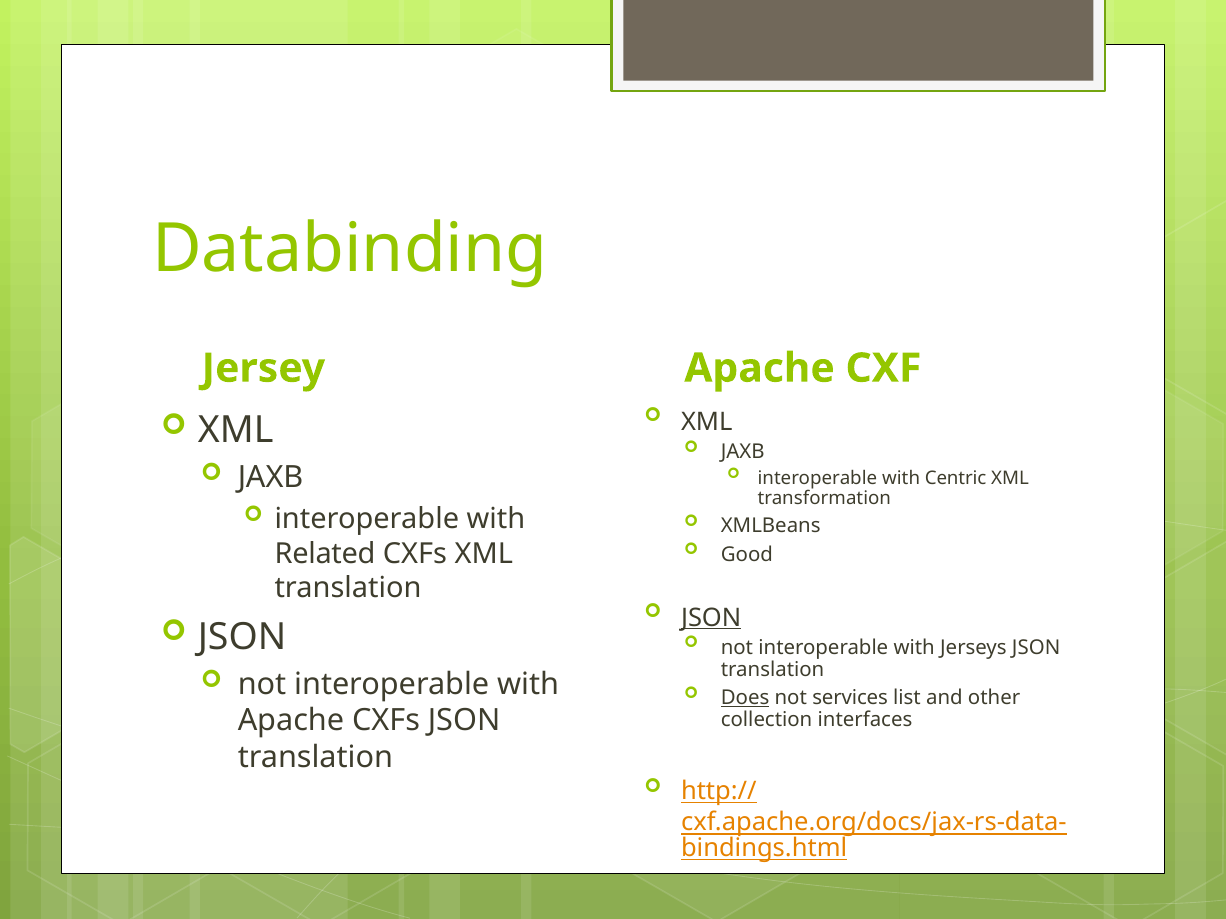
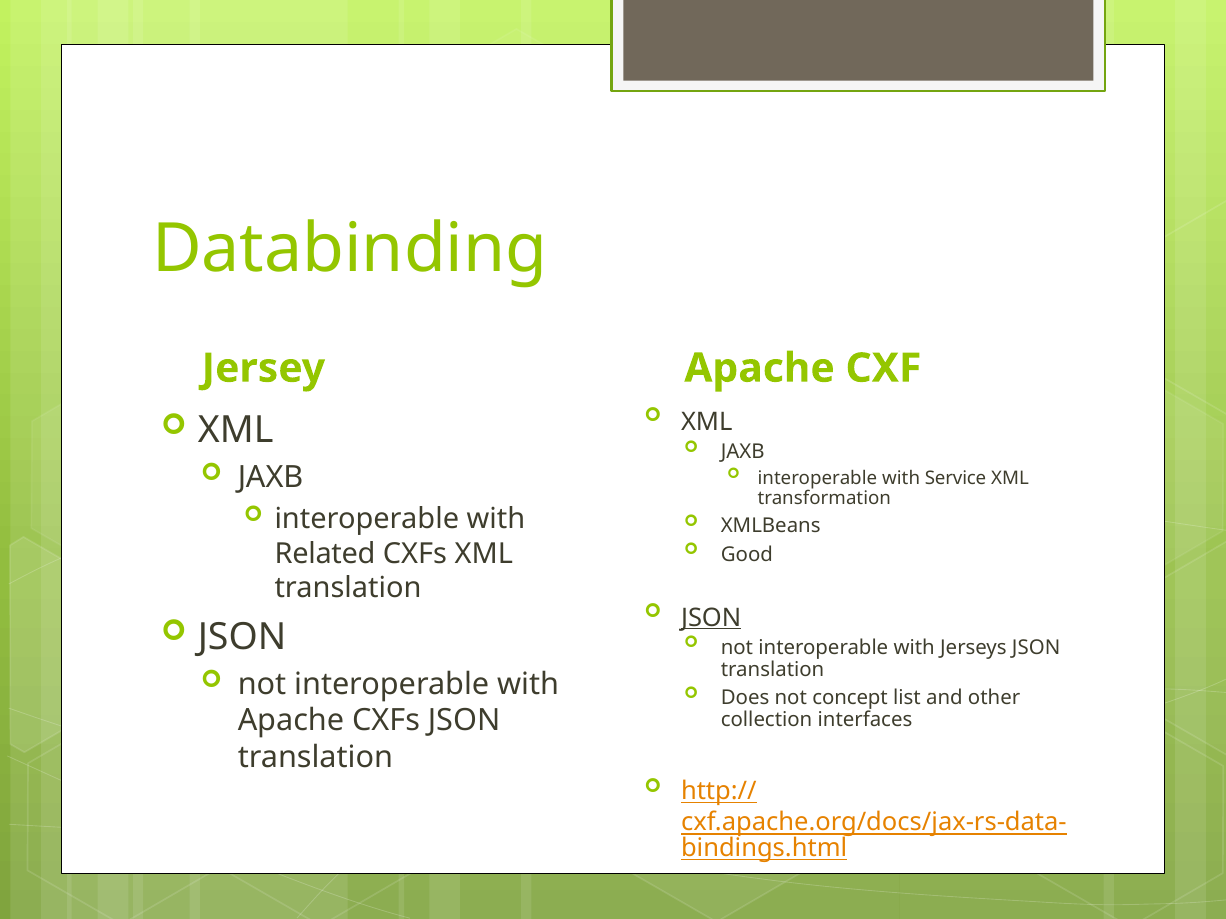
Centric: Centric -> Service (956, 479)
Does underline: present -> none (745, 698)
services: services -> concept (850, 698)
